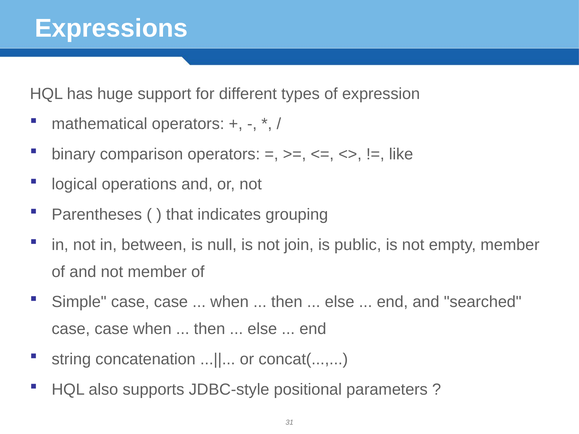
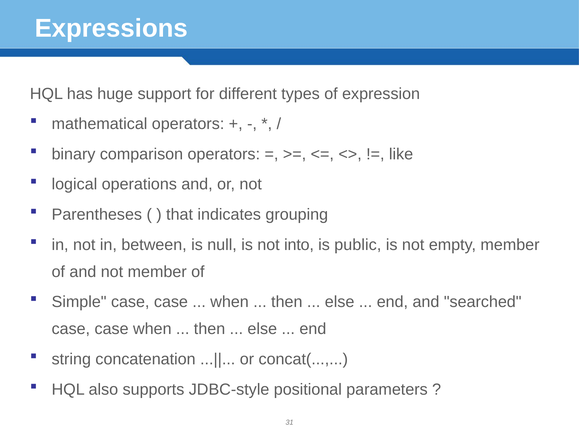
join: join -> into (299, 245)
